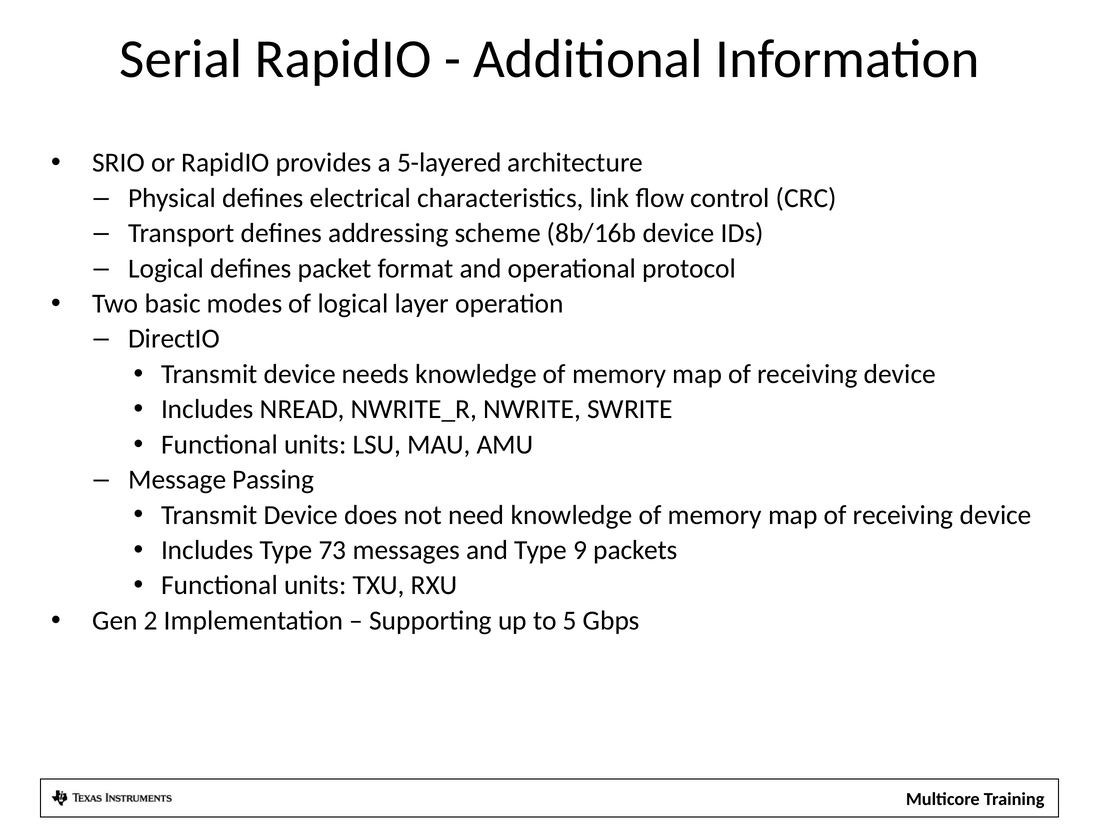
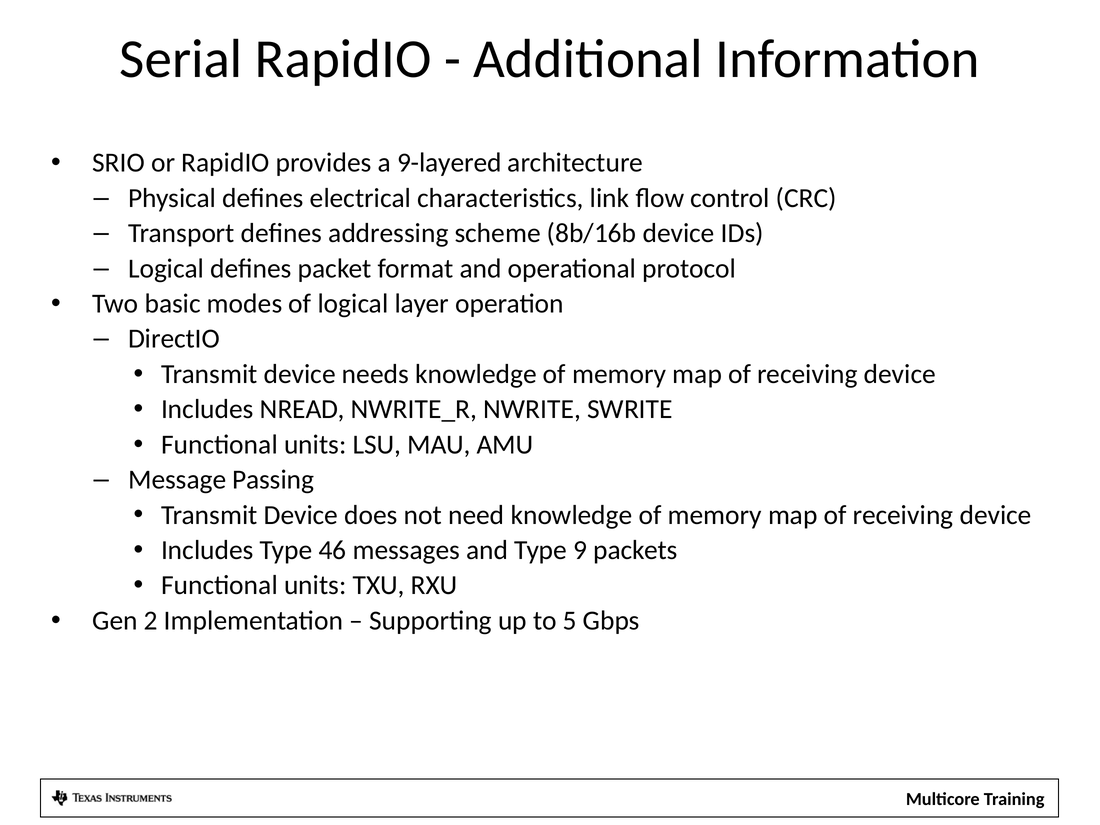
5-layered: 5-layered -> 9-layered (449, 163)
73: 73 -> 46 (332, 550)
